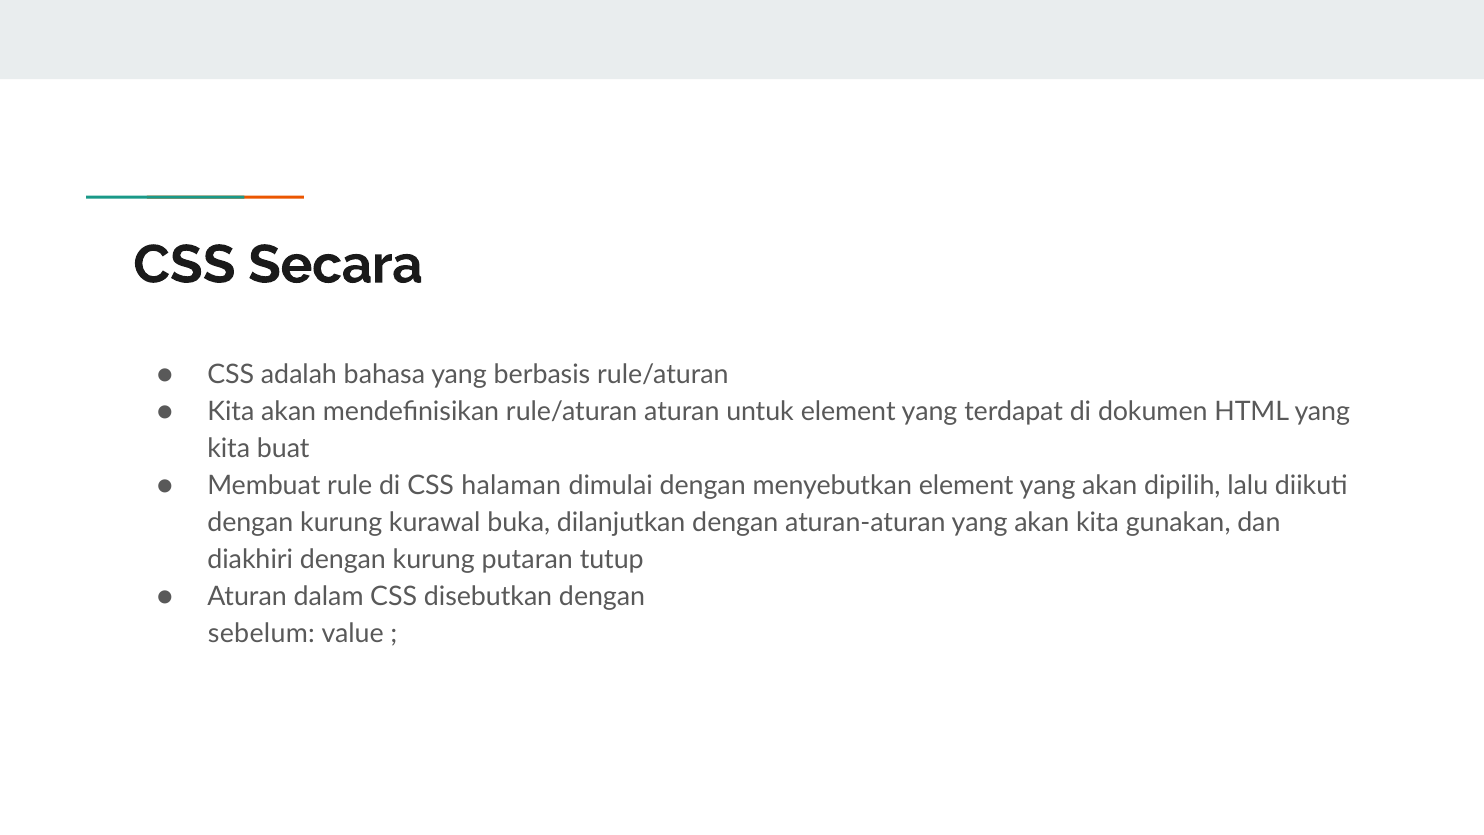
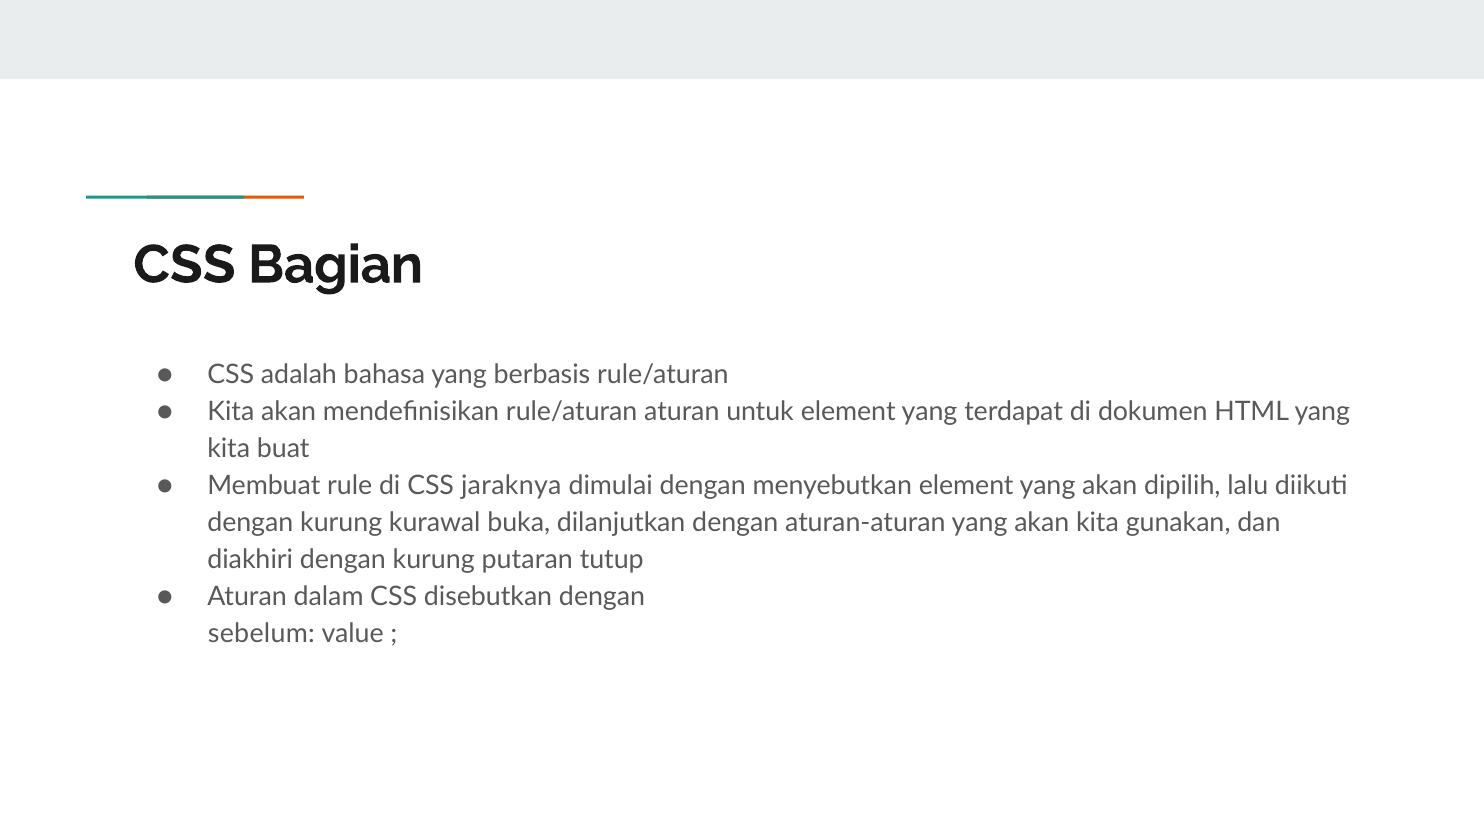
Secara: Secara -> Bagian (335, 265)
halaman: halaman -> jaraknya (511, 486)
